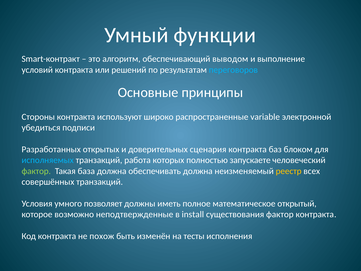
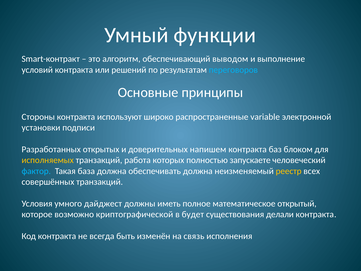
убедиться: убедиться -> установки (41, 128)
сценария: сценария -> напишем (208, 149)
исполняемых colour: light blue -> yellow (48, 160)
фактор colour: light green -> light blue (36, 171)
позволяет: позволяет -> дайджест (103, 203)
неподтвержденные: неподтвержденные -> криптографической (135, 214)
install: install -> будет (193, 214)
существования фактор: фактор -> делали (280, 214)
похож: похож -> всегда (102, 236)
тесты: тесты -> связь (194, 236)
